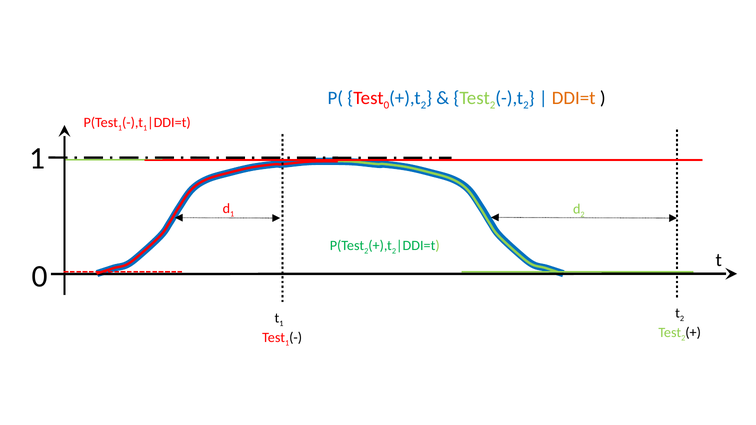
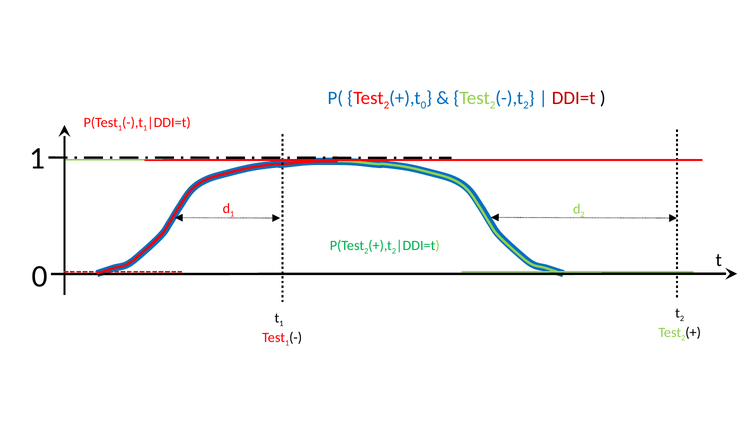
0: 0 -> 2 (386, 105)
2: 2 -> 0 (423, 105)
DDI=t colour: orange -> red (574, 98)
